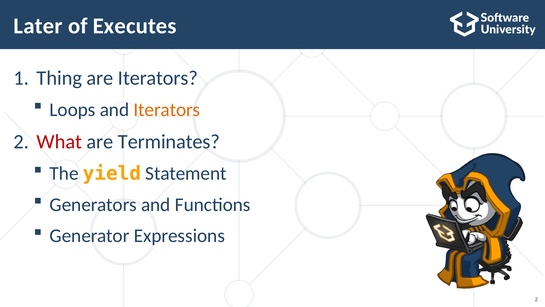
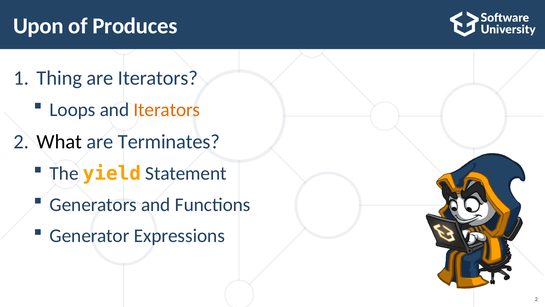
Later: Later -> Upon (38, 26)
Executes: Executes -> Produces (135, 26)
What colour: red -> black (59, 142)
